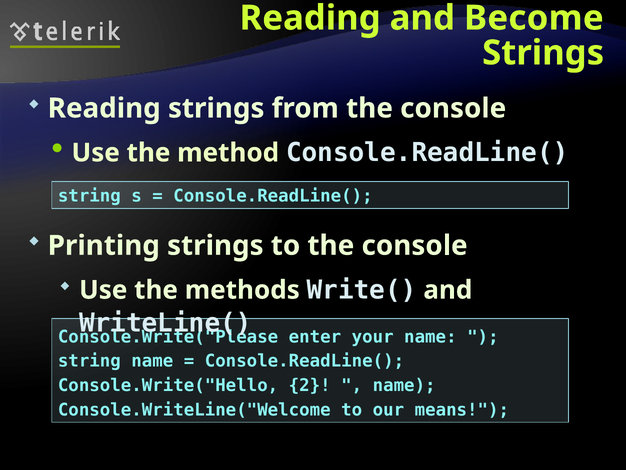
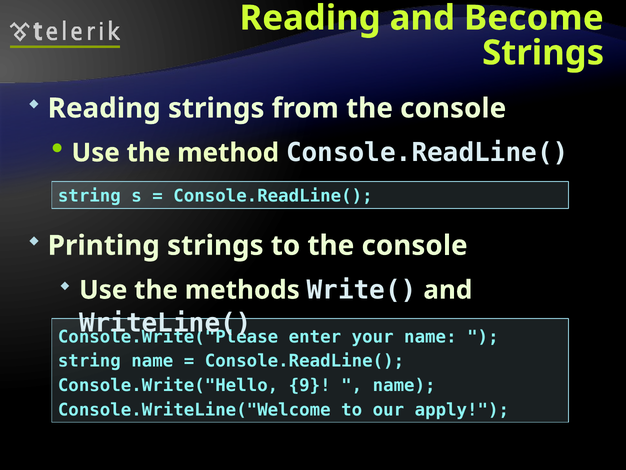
2: 2 -> 9 (310, 385)
means: means -> apply (462, 409)
